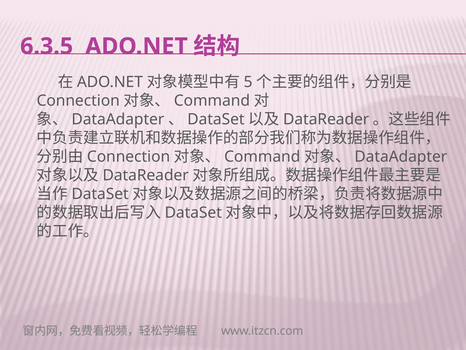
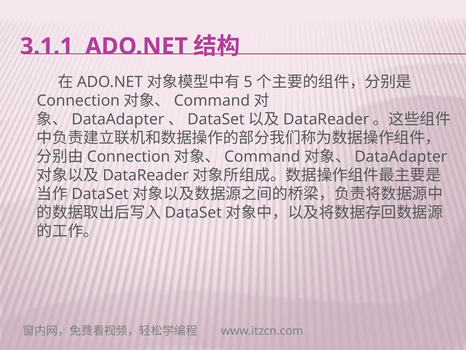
6.3.5: 6.3.5 -> 3.1.1 (47, 46)
